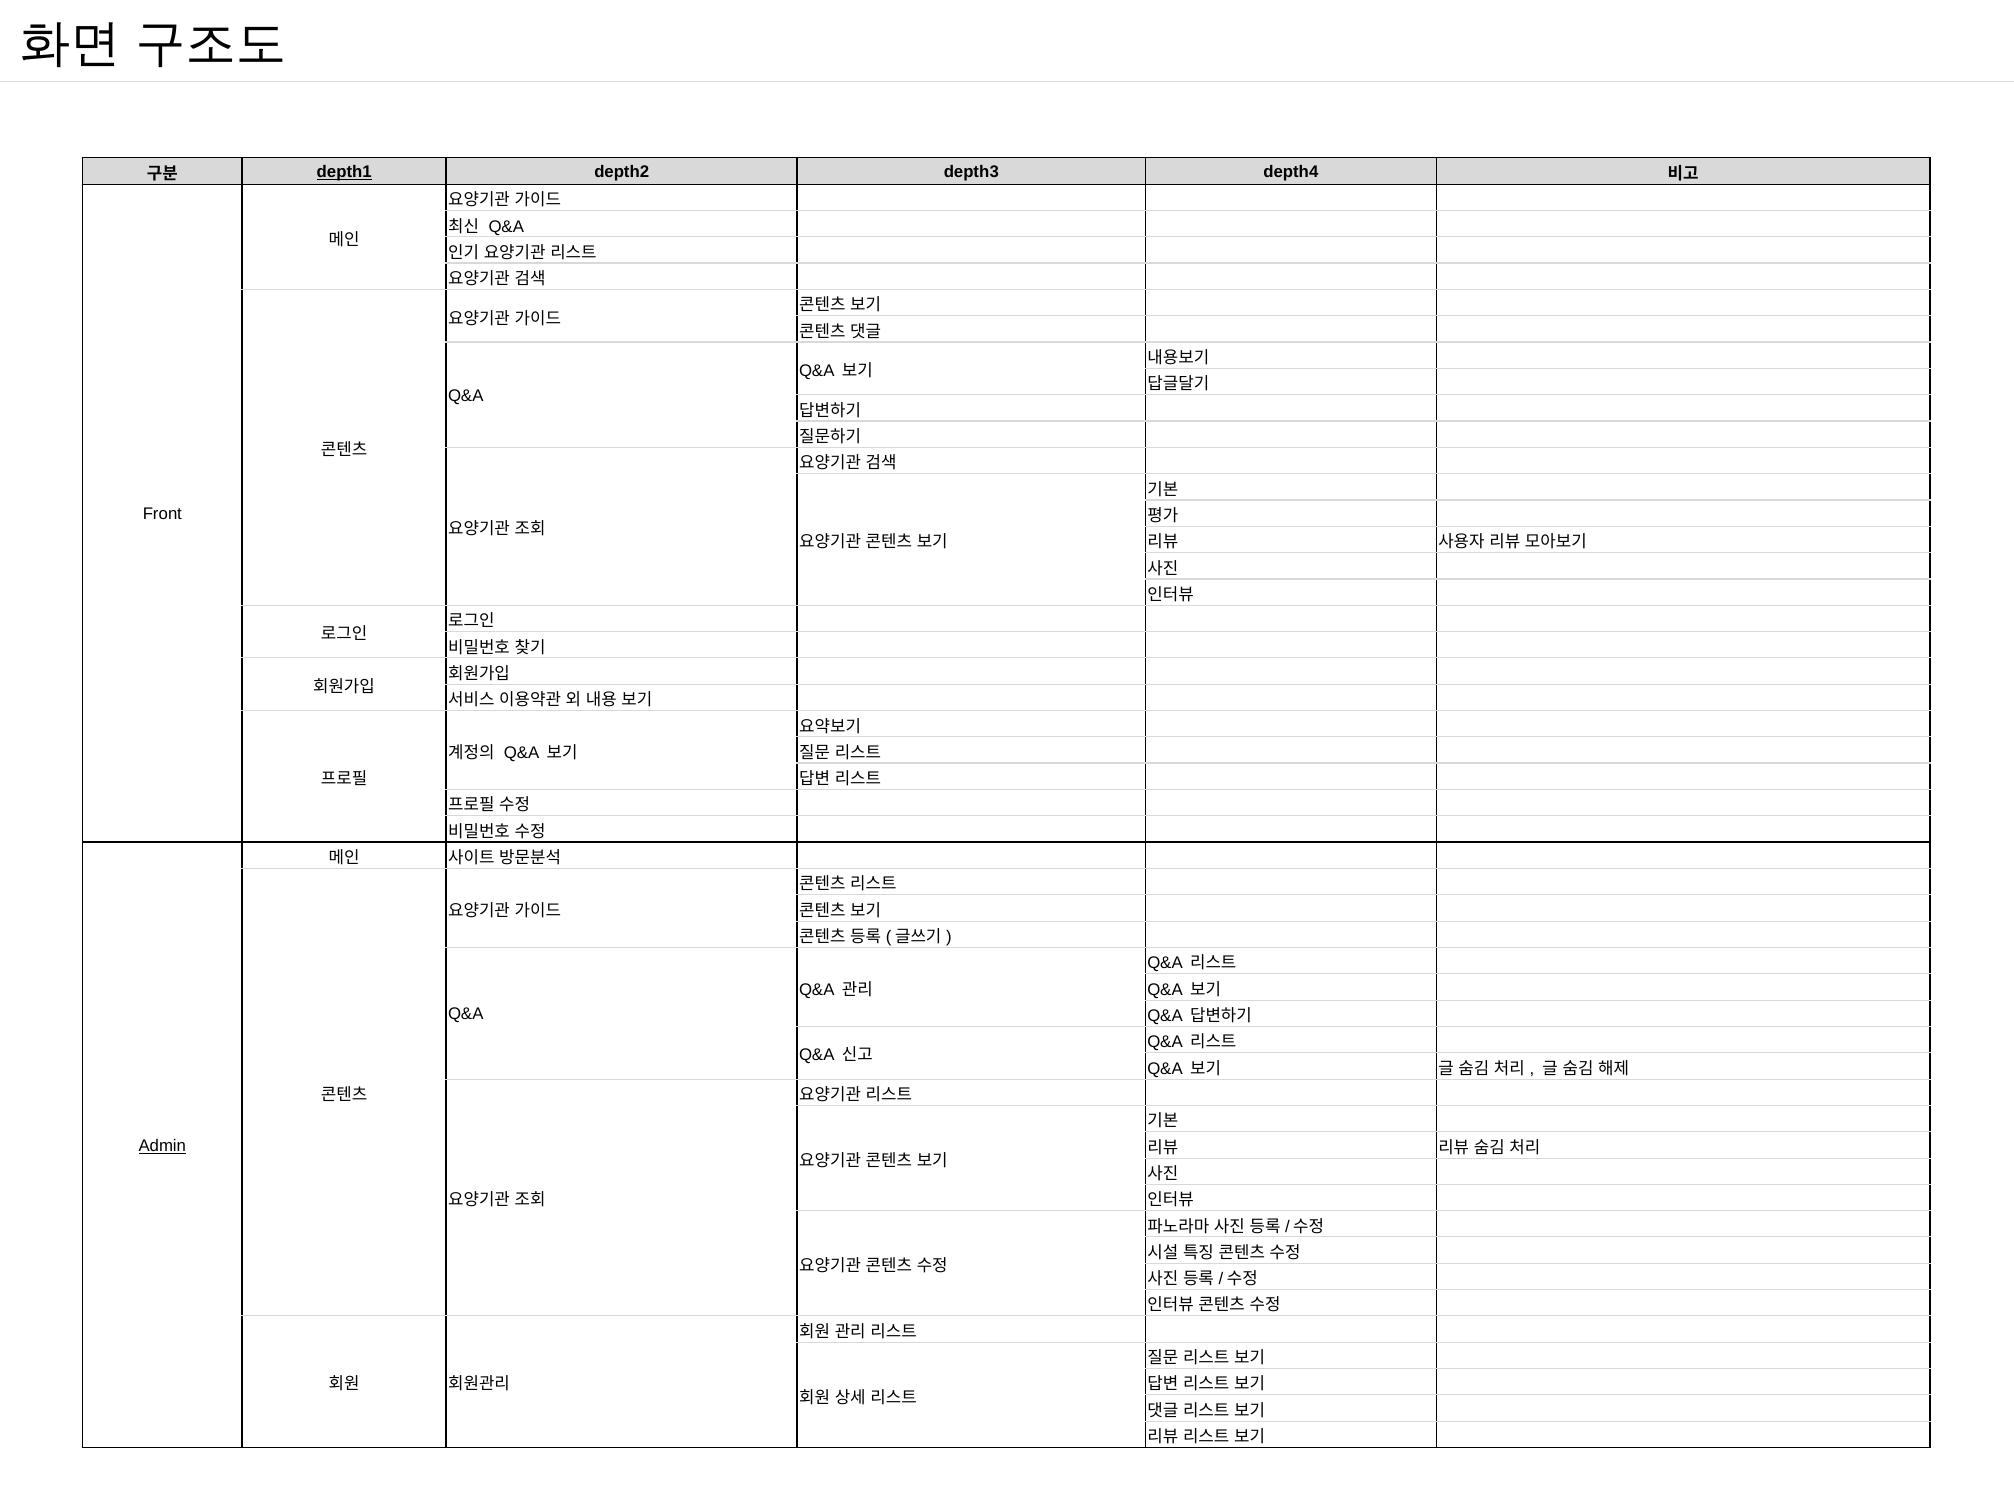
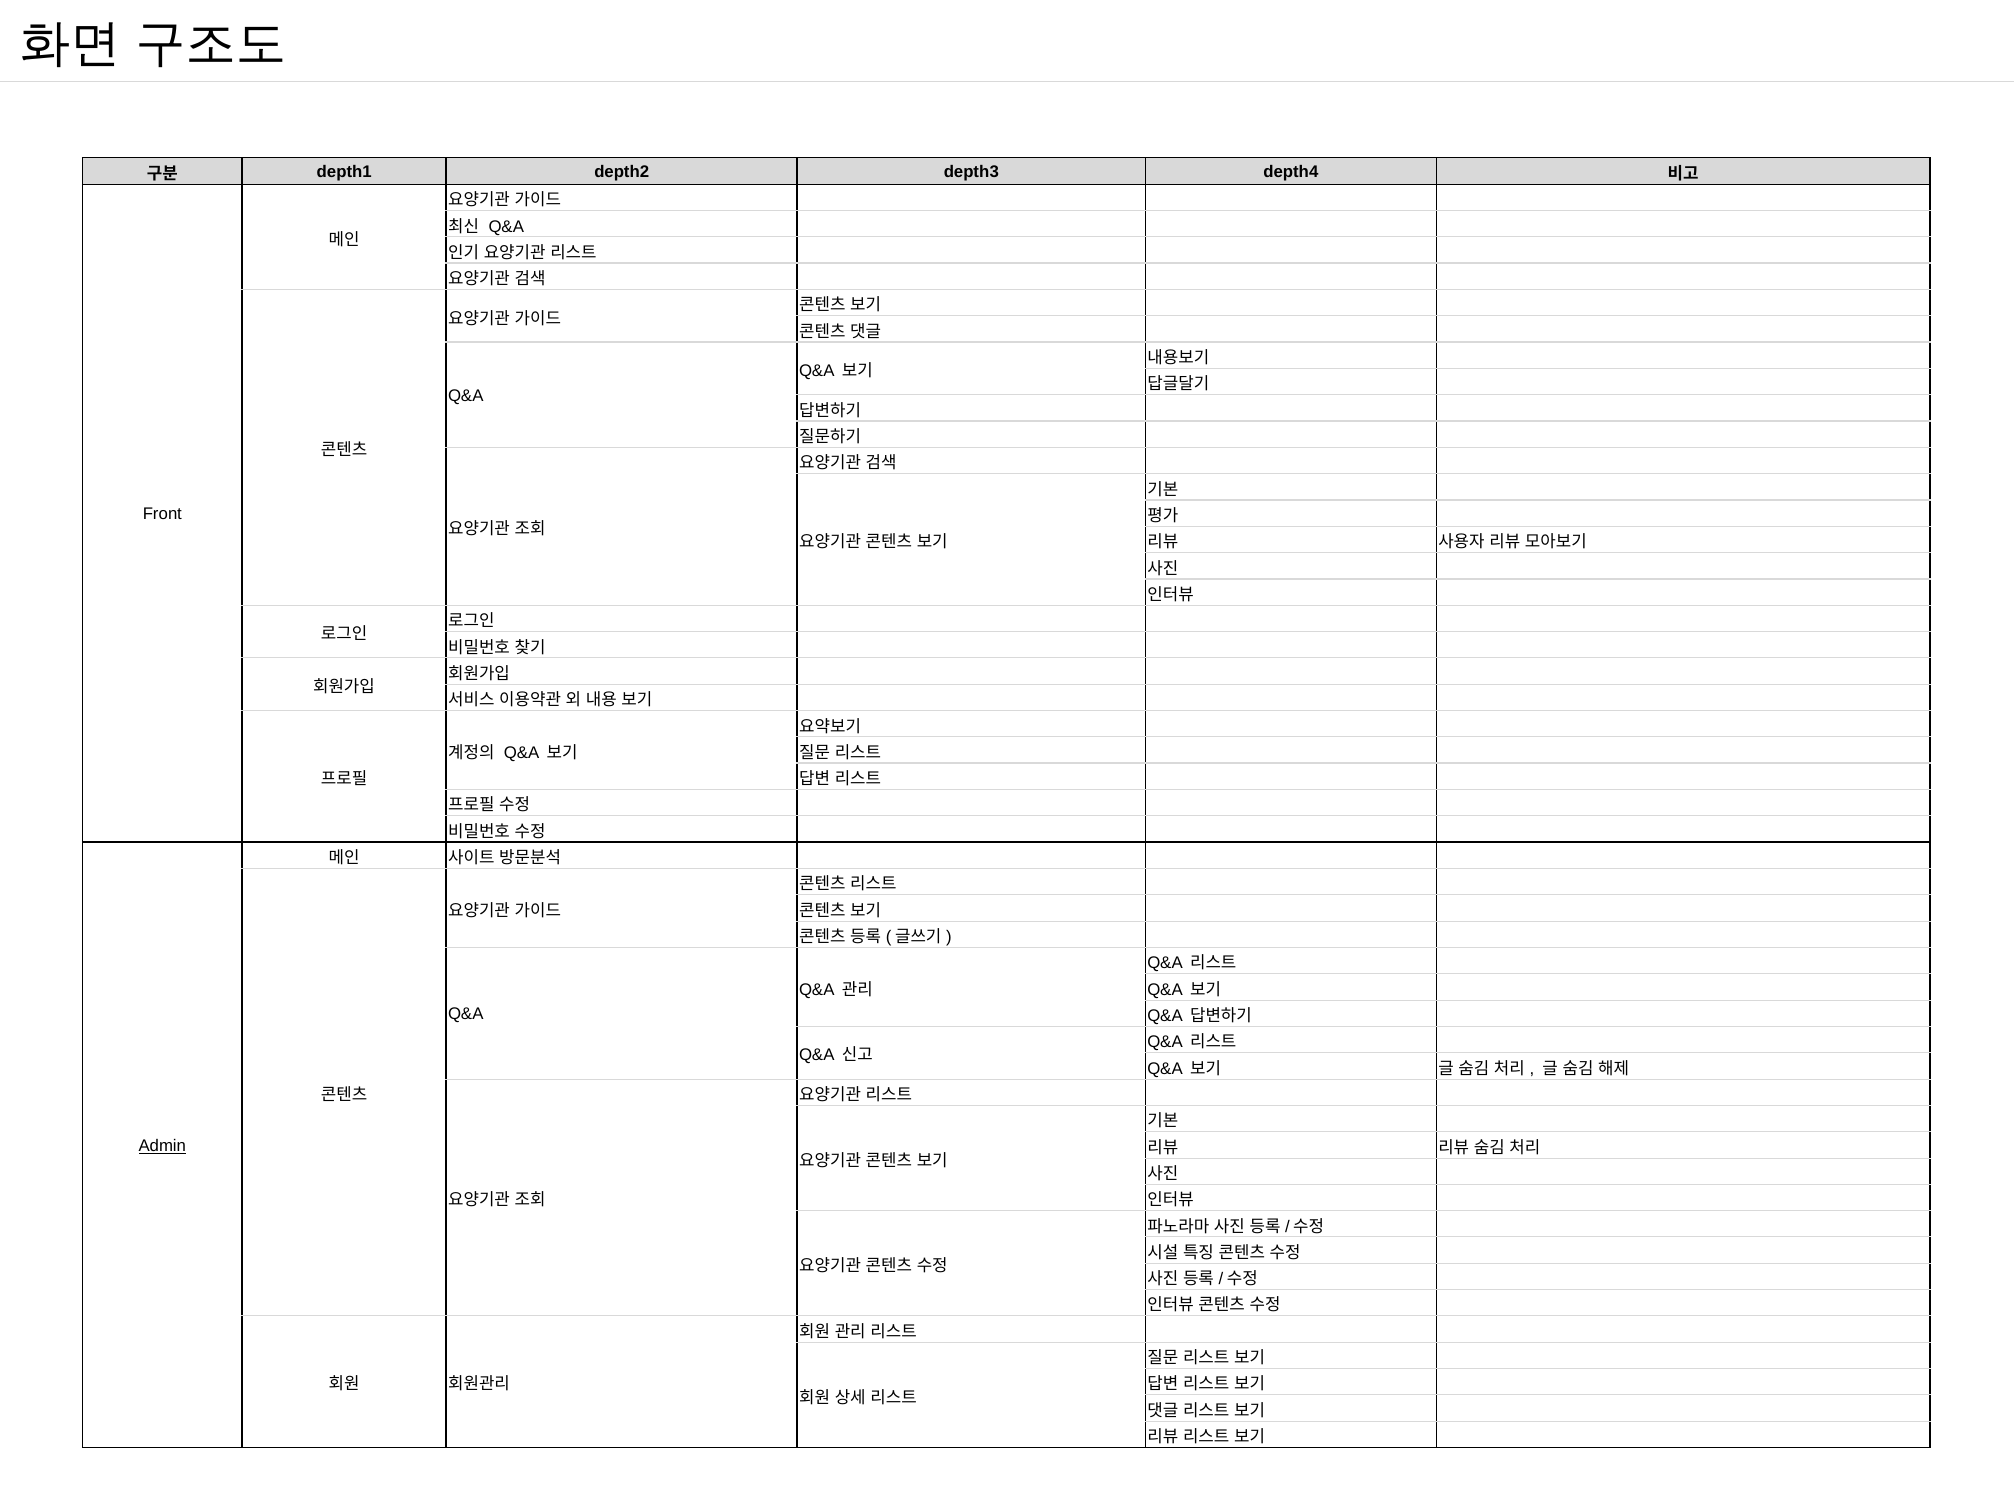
depth1 underline: present -> none (344, 172)
